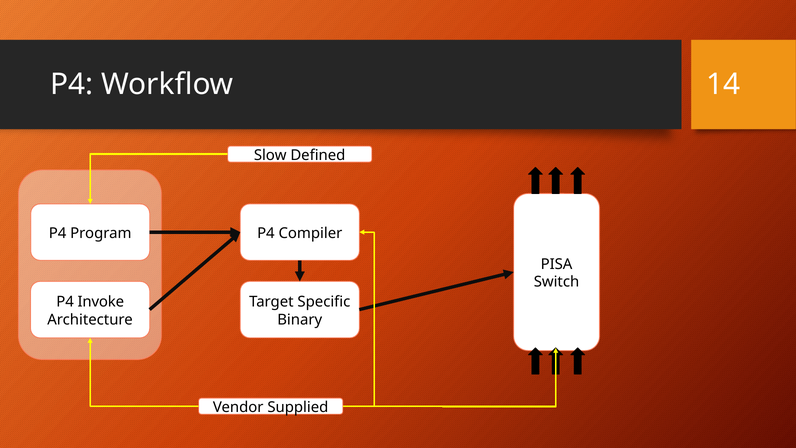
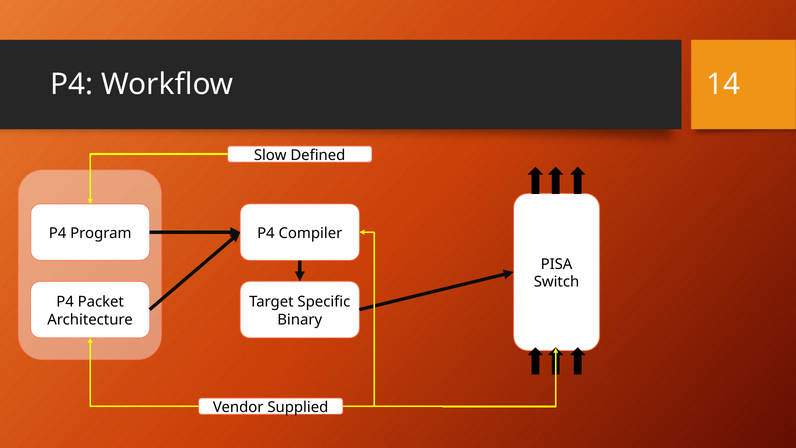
Invoke: Invoke -> Packet (101, 302)
